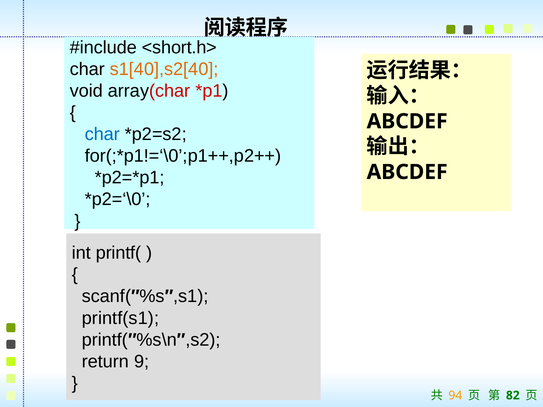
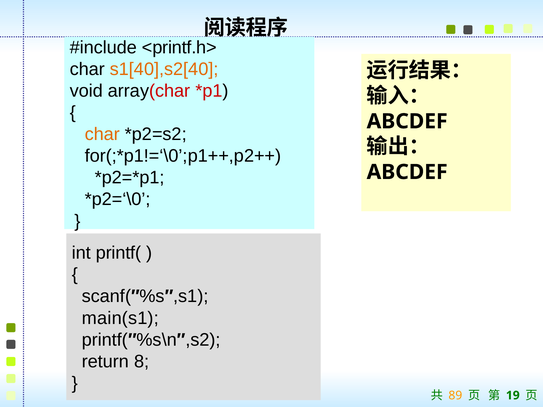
<short.h>: <short.h> -> <printf.h> (179, 47)
char colour: blue -> orange (102, 134)
printf(s1: printf(s1 -> main(s1 (120, 318)
9: 9 -> 8 (142, 362)
94: 94 -> 89 (455, 396)
82: 82 -> 19 (513, 396)
